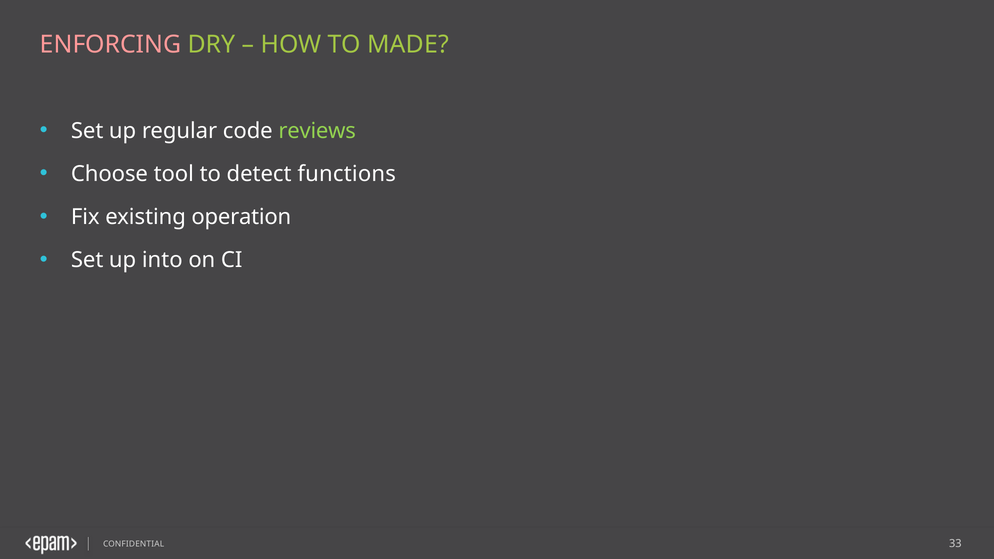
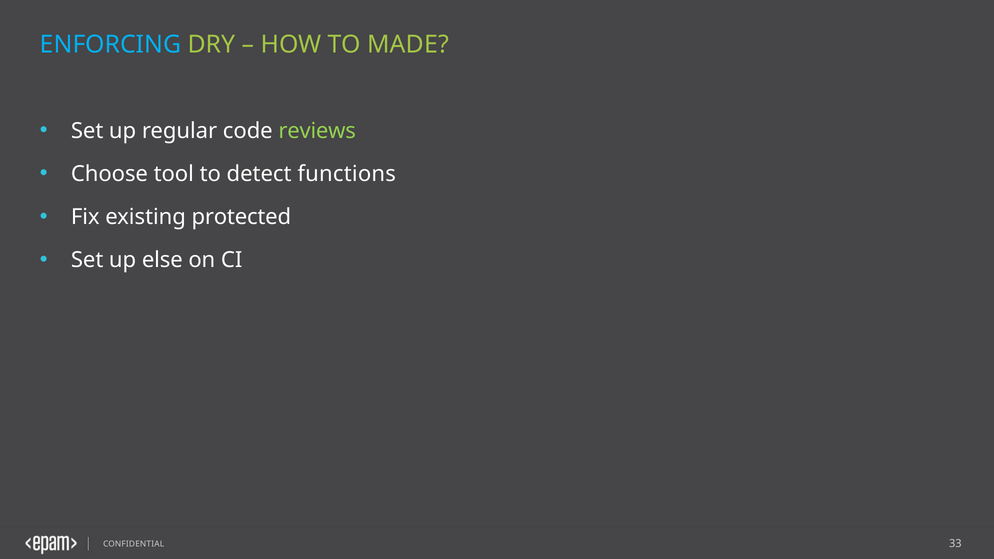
ENFORCING colour: pink -> light blue (111, 45)
operation: operation -> protected (241, 217)
into: into -> else (162, 260)
